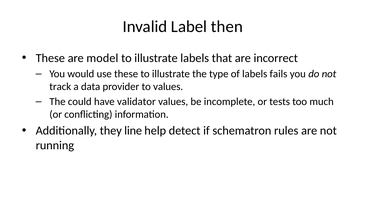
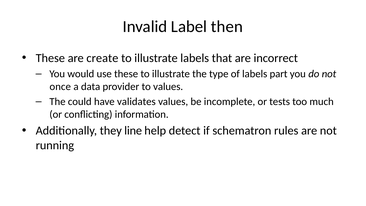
model: model -> create (102, 58)
fails: fails -> part (279, 74)
track: track -> once (60, 87)
validator: validator -> validates (136, 102)
